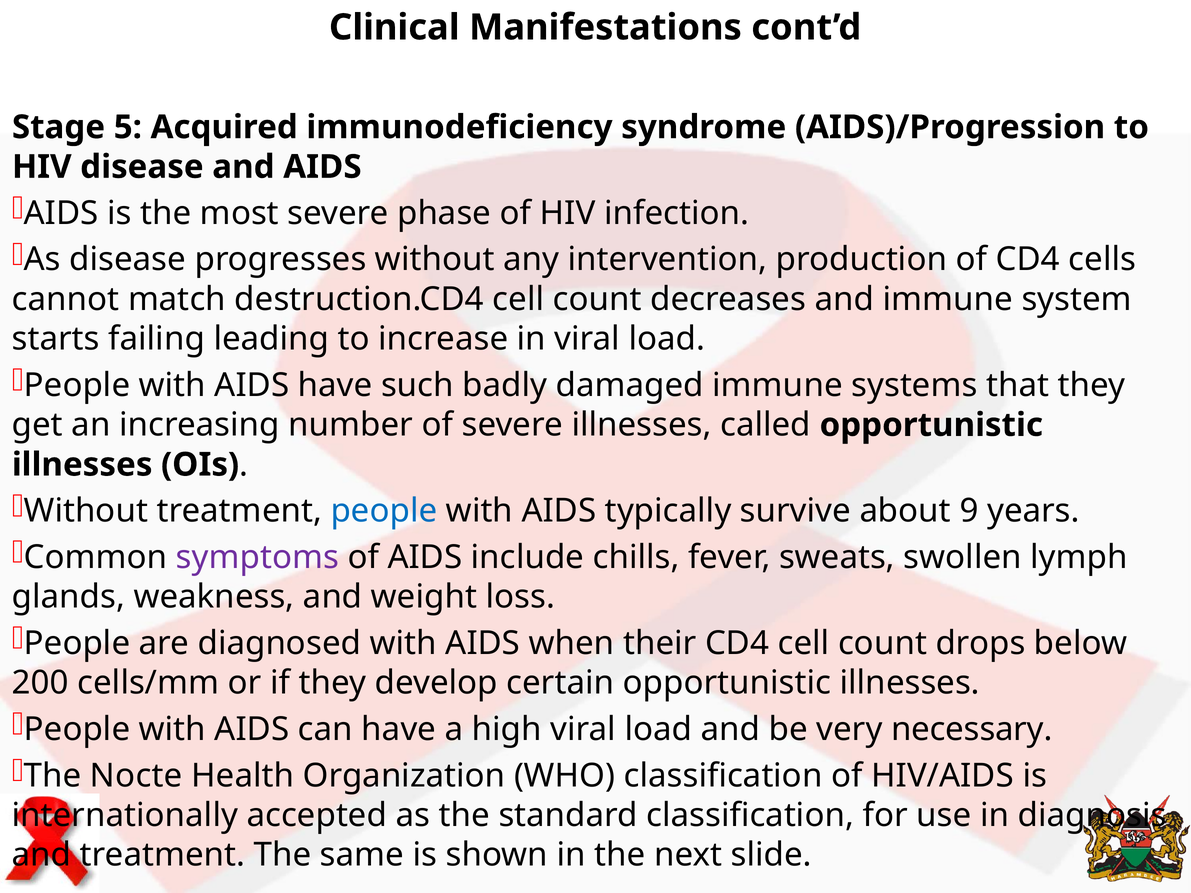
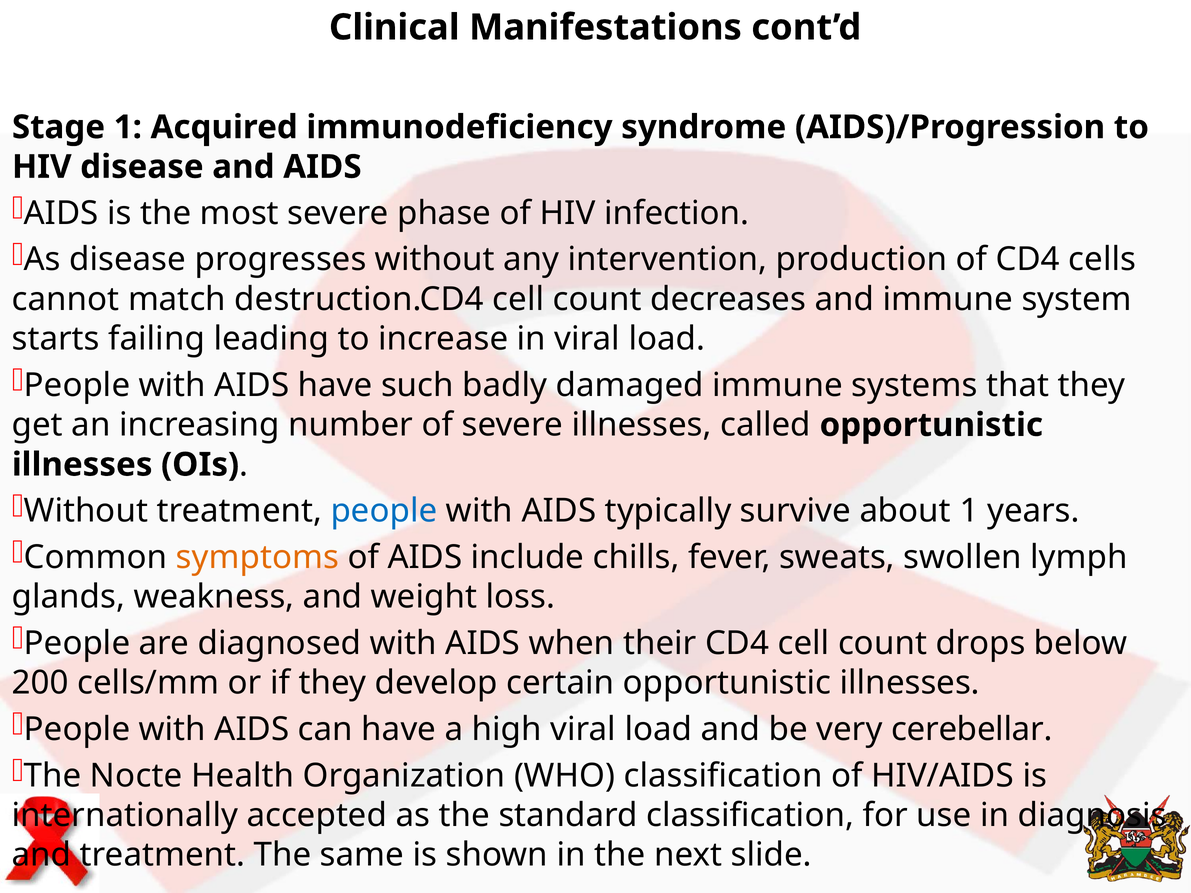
Stage 5: 5 -> 1 (128, 127)
about 9: 9 -> 1 (969, 511)
symptoms colour: purple -> orange (257, 557)
necessary: necessary -> cerebellar (972, 730)
